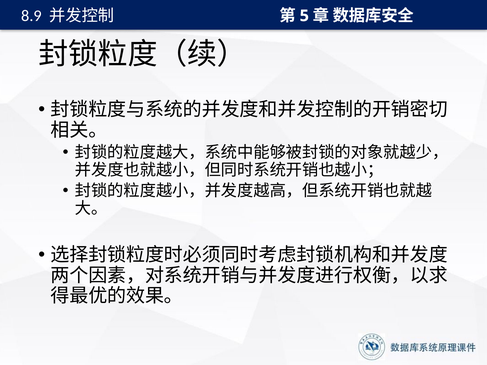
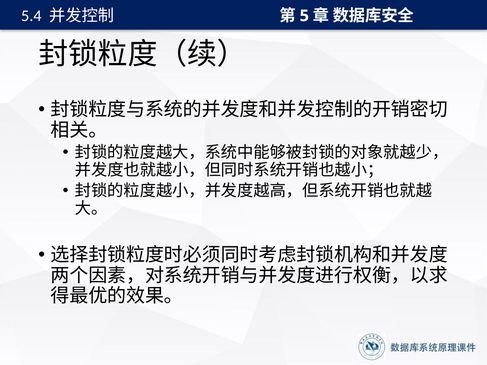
8.9: 8.9 -> 5.4 (31, 16)
